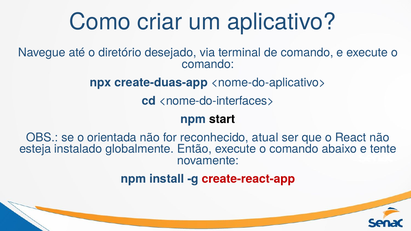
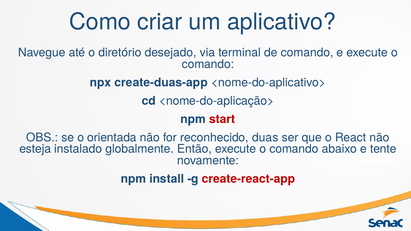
<nome-do-interfaces>: <nome-do-interfaces> -> <nome-do-aplicação> (217, 101)
start colour: black -> red (222, 119)
atual: atual -> duas (265, 138)
